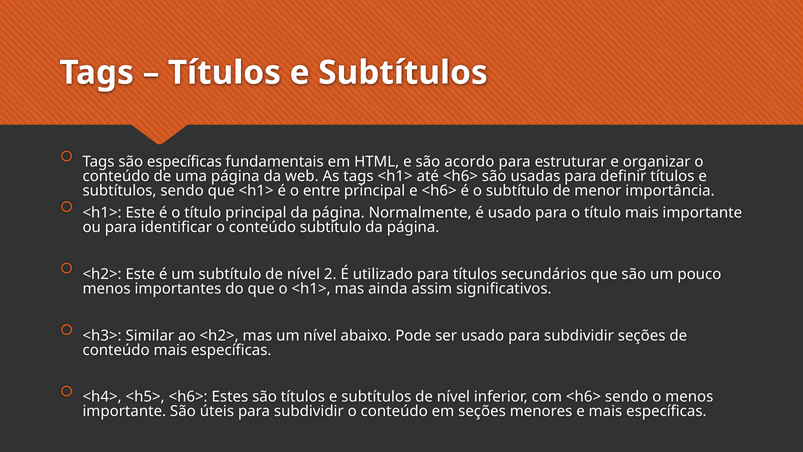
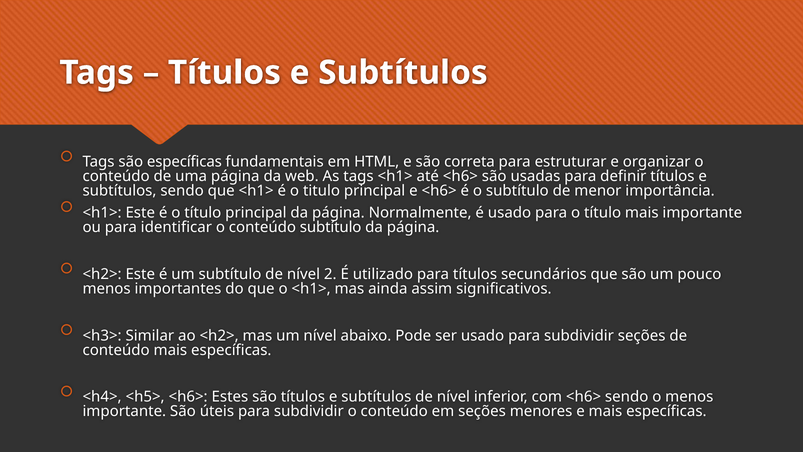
acordo: acordo -> correta (470, 162)
entre: entre -> titulo (322, 191)
